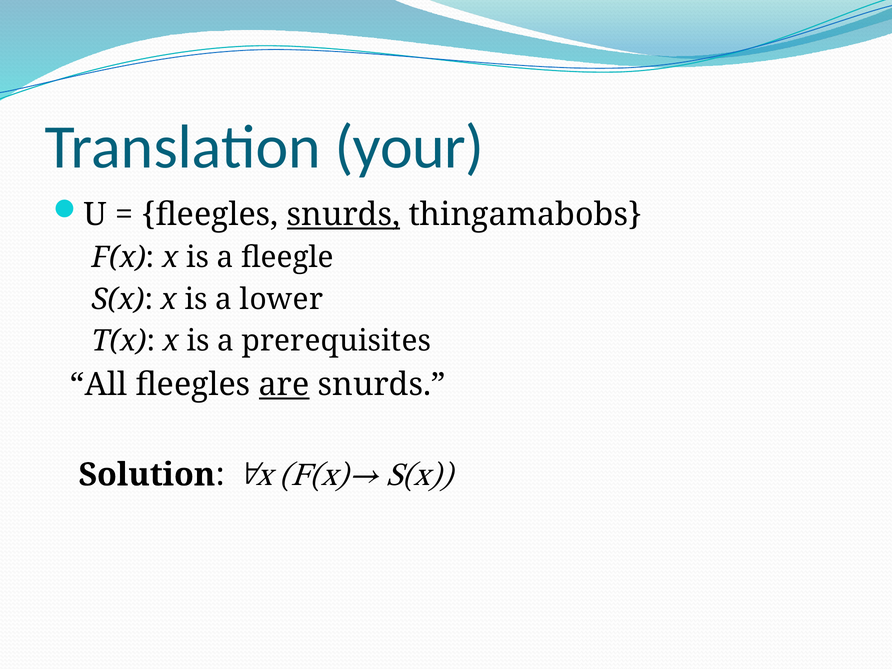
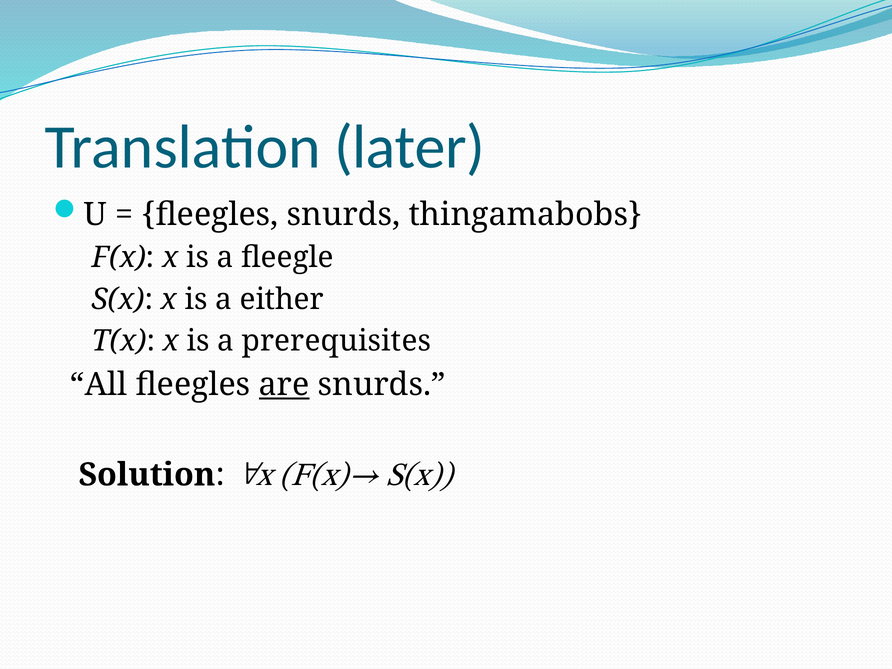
your: your -> later (409, 147)
snurds underline: present -> none (343, 215)
lower: lower -> either (282, 299)
